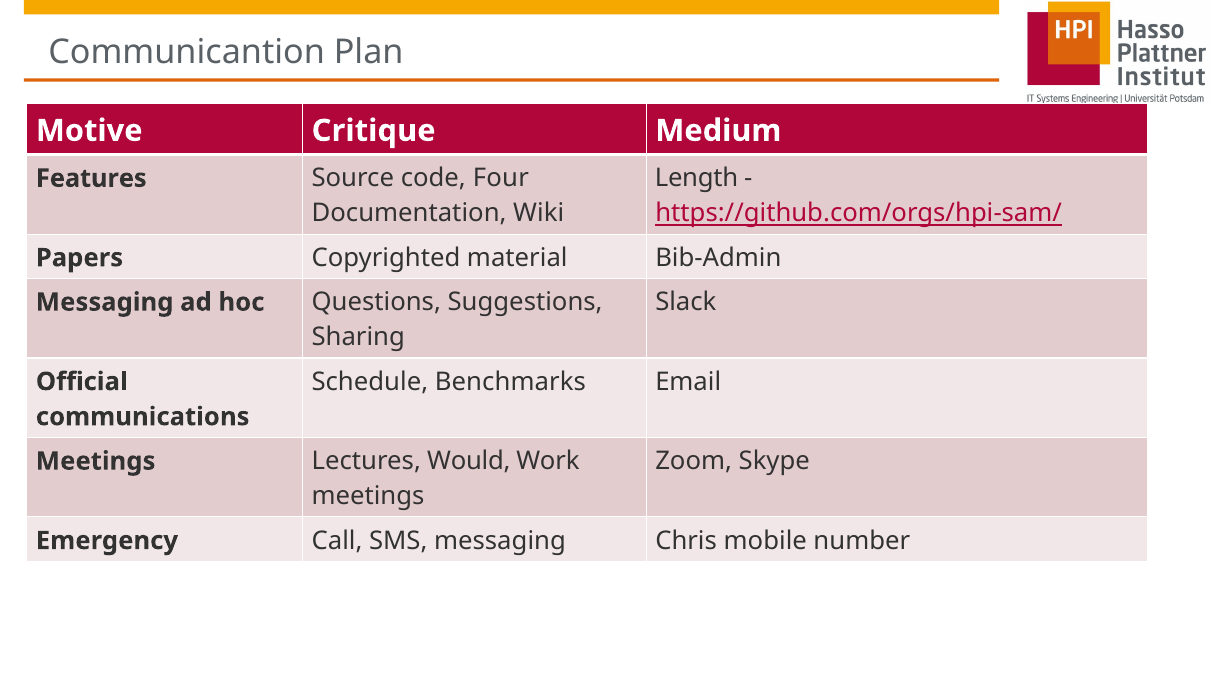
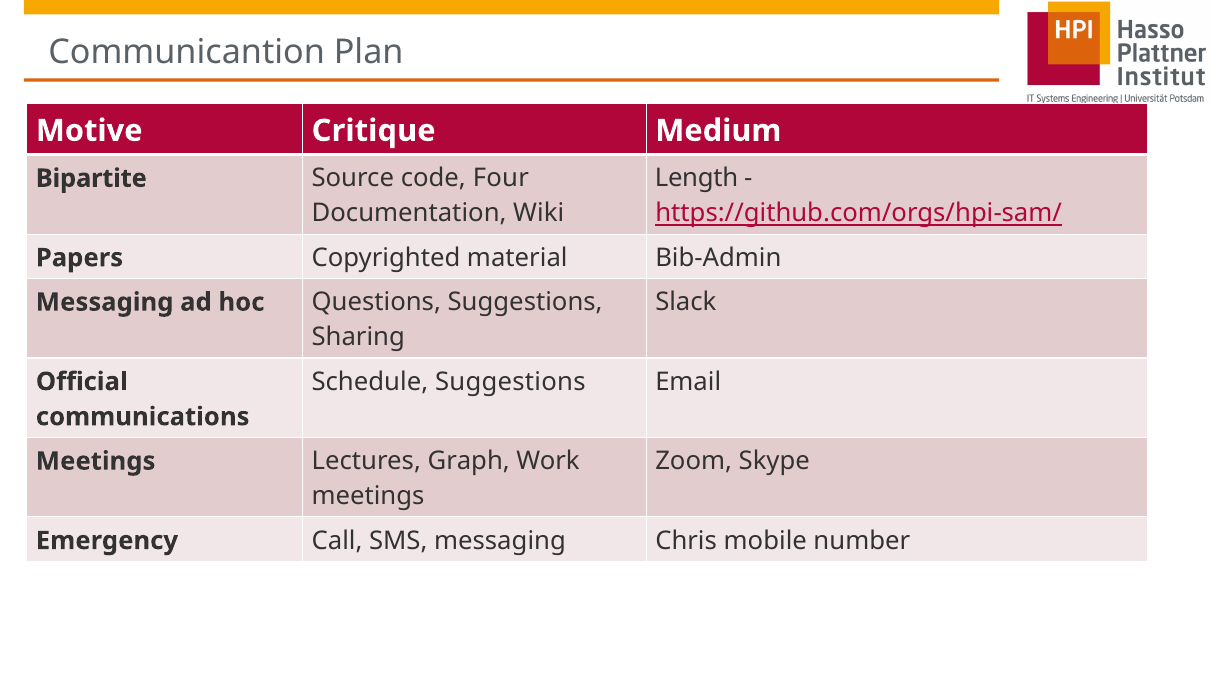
Features: Features -> Bipartite (91, 178)
Schedule Benchmarks: Benchmarks -> Suggestions (510, 382)
Would: Would -> Graph (469, 461)
